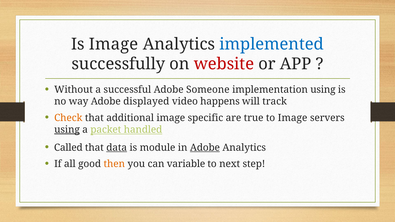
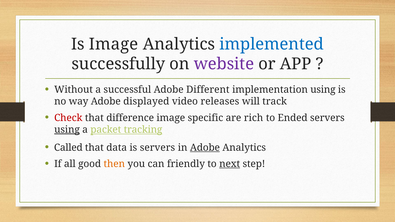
website colour: red -> purple (224, 64)
Someone: Someone -> Different (208, 90)
happens: happens -> releases (220, 102)
Check colour: orange -> red (68, 118)
additional: additional -> difference (130, 118)
true: true -> rich (254, 118)
to Image: Image -> Ended (293, 118)
handled: handled -> tracking (143, 130)
data underline: present -> none (117, 148)
is module: module -> servers (157, 148)
variable: variable -> friendly (186, 164)
next underline: none -> present (230, 164)
